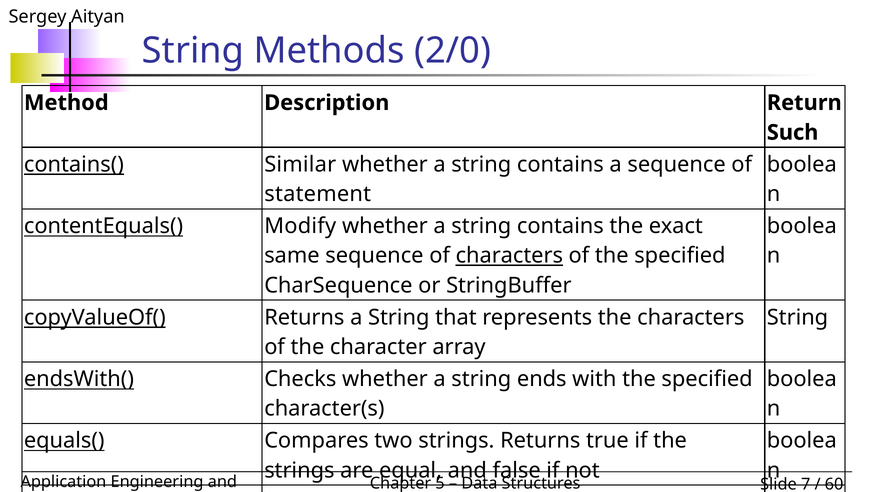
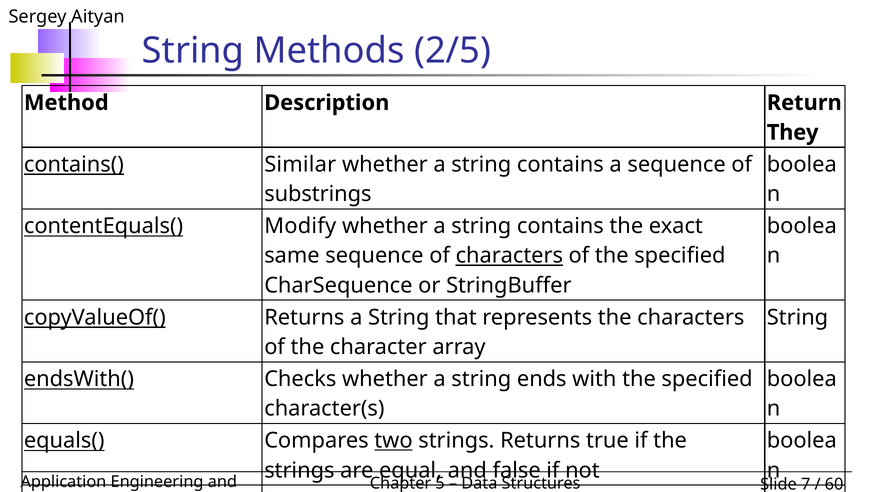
2/0: 2/0 -> 2/5 (453, 51)
Such: Such -> They (793, 132)
statement: statement -> substrings (318, 194)
two underline: none -> present (393, 440)
